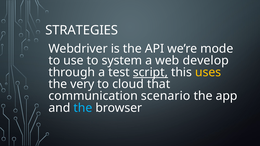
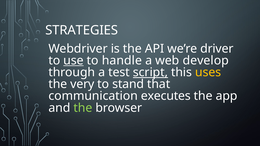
mode: mode -> driver (217, 49)
use underline: none -> present (74, 61)
system: system -> handle (122, 61)
cloud: cloud -> stand (128, 84)
scenario: scenario -> executes (166, 96)
the colour: light blue -> light green (83, 108)
